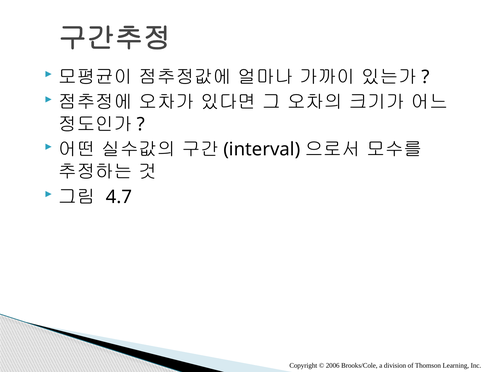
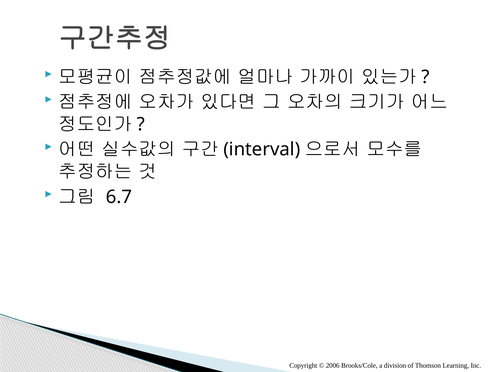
4.7: 4.7 -> 6.7 (119, 196)
